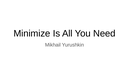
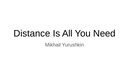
Minimize: Minimize -> Distance (32, 33)
